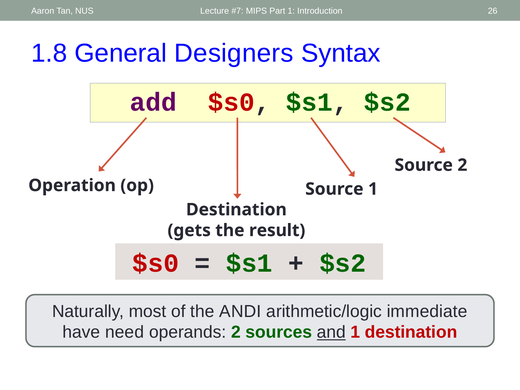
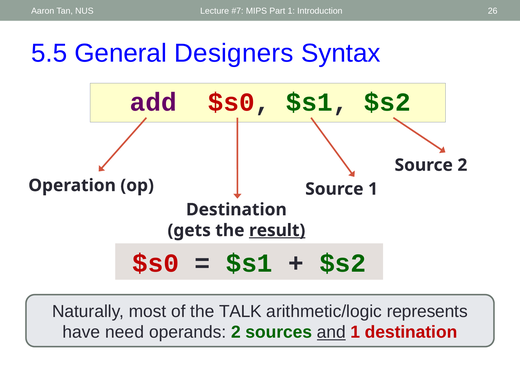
1.8: 1.8 -> 5.5 (49, 53)
result underline: none -> present (277, 230)
ANDI: ANDI -> TALK (240, 311)
immediate: immediate -> represents (427, 311)
